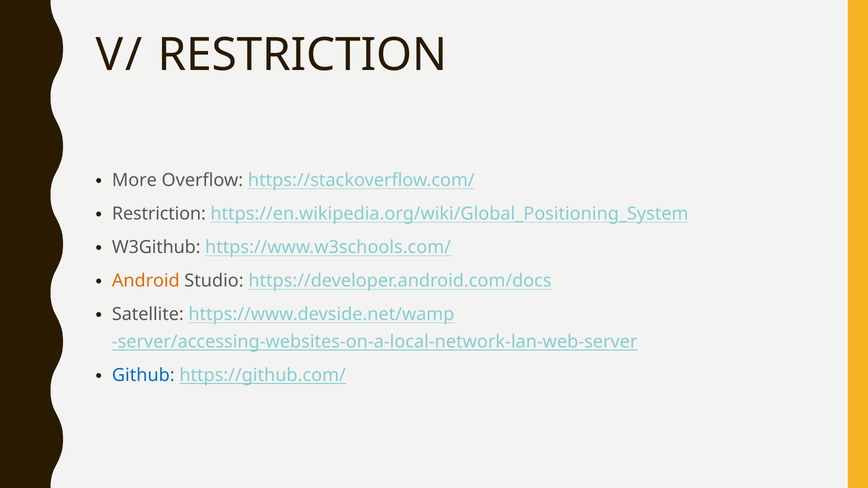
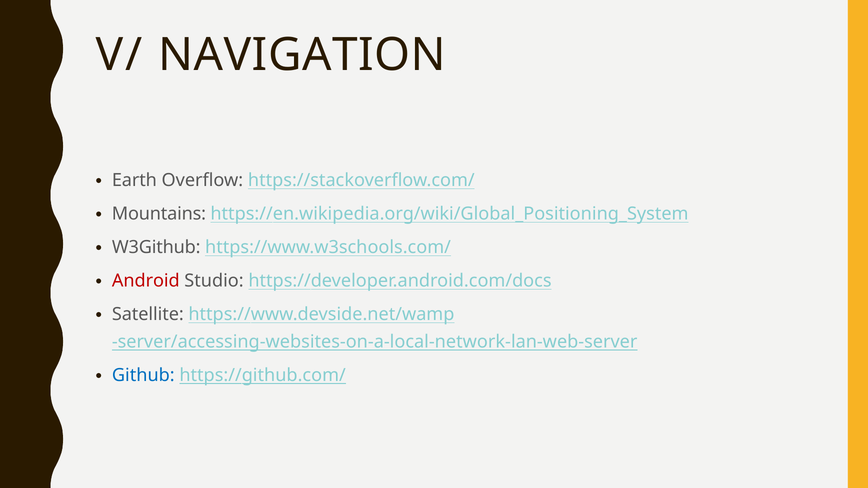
V/ RESTRICTION: RESTRICTION -> NAVIGATION (302, 55)
More: More -> Earth (134, 181)
Restriction: Restriction -> Mountains (159, 214)
Android colour: orange -> red (146, 281)
